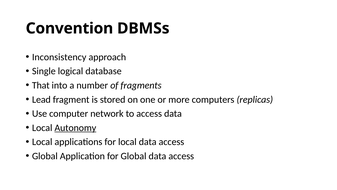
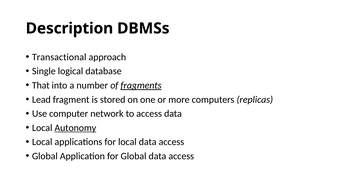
Convention: Convention -> Description (69, 28)
Inconsistency: Inconsistency -> Transactional (59, 57)
fragments underline: none -> present (141, 85)
